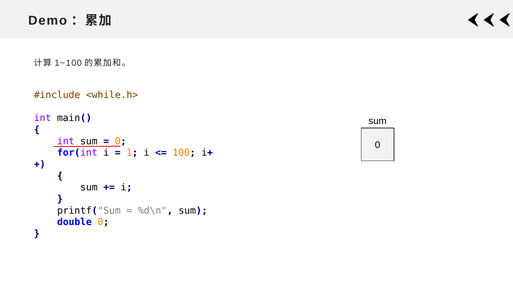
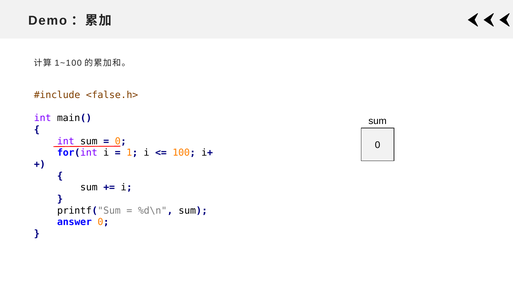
<while.h>: <while.h> -> <false.h> (112, 95)
double: double -> answer (74, 222)
